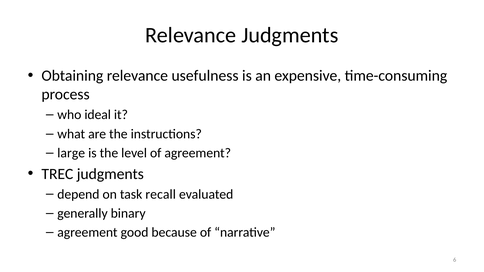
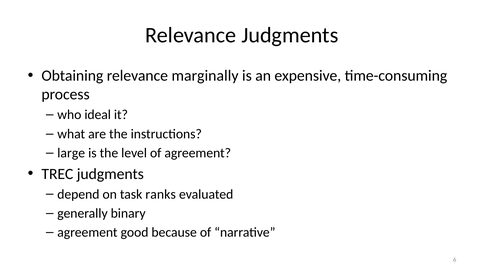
usefulness: usefulness -> marginally (205, 76)
recall: recall -> ranks (161, 194)
